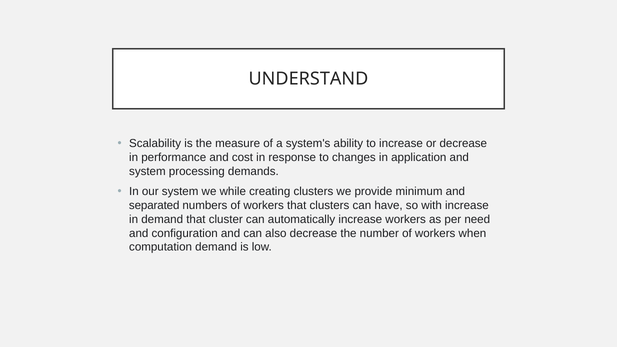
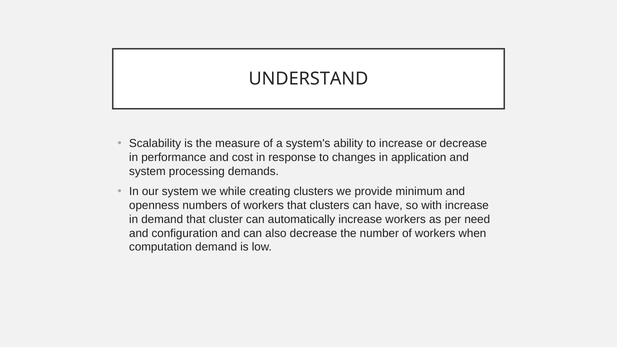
separated: separated -> openness (154, 206)
